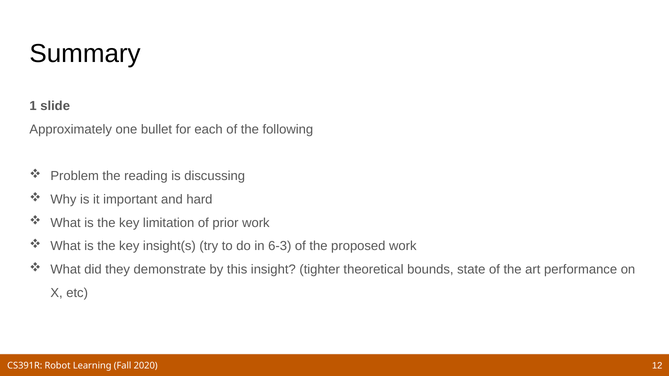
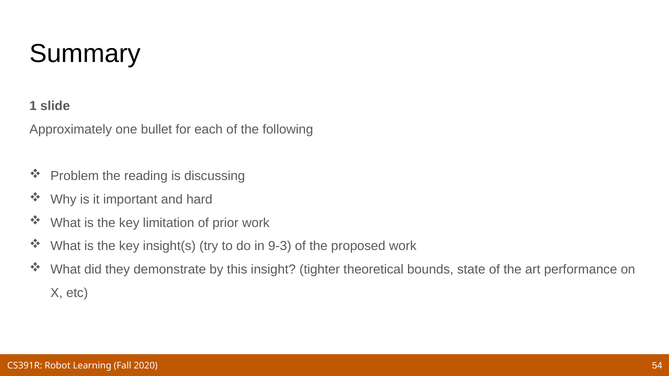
6-3: 6-3 -> 9-3 (280, 246)
12: 12 -> 54 (657, 366)
